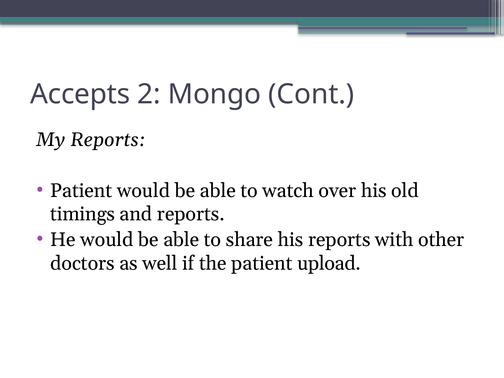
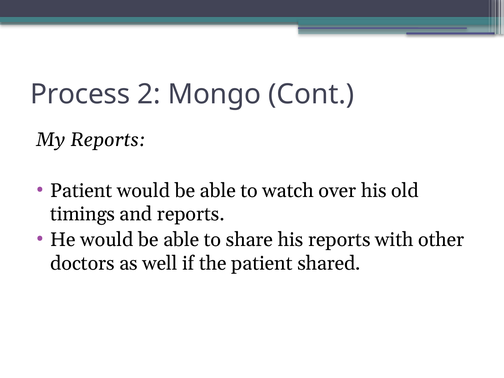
Accepts: Accepts -> Process (80, 94)
upload: upload -> shared (329, 263)
